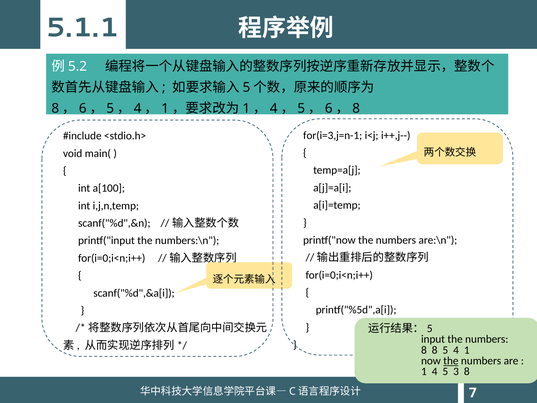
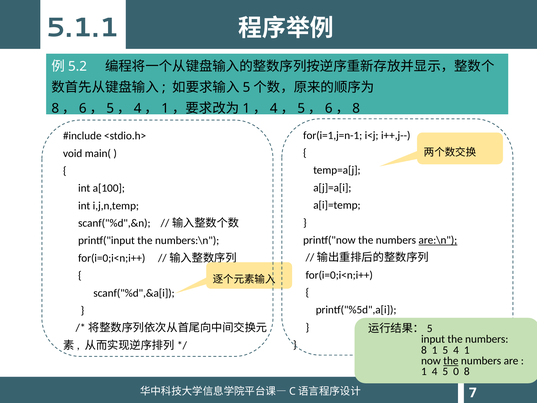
for(i=3,j=n-1: for(i=3,j=n-1 -> for(i=1,j=n-1 (333, 135)
are:\n underline: none -> present (438, 240)
8 8: 8 -> 1 (435, 350)
3: 3 -> 0 (456, 371)
